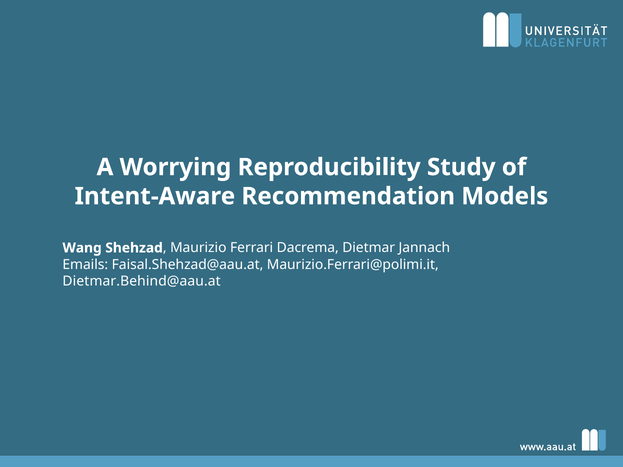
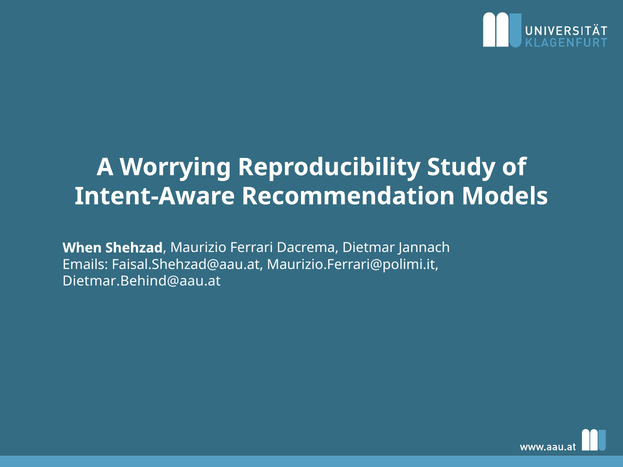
Wang: Wang -> When (82, 248)
